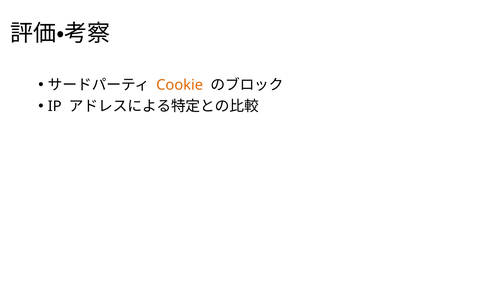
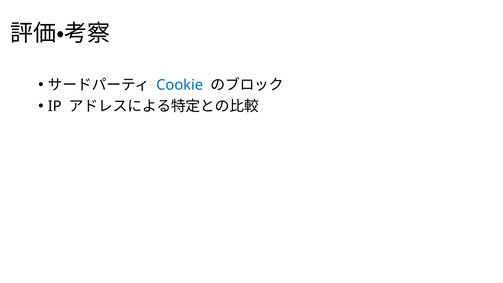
Cookie colour: orange -> blue (180, 85)
